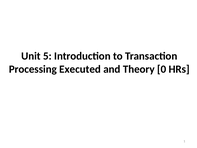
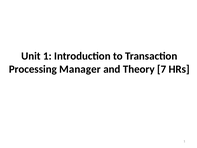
Unit 5: 5 -> 1 (47, 56)
Executed: Executed -> Manager (80, 69)
0: 0 -> 7 (162, 69)
